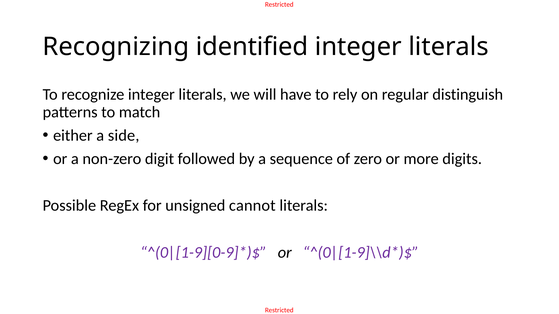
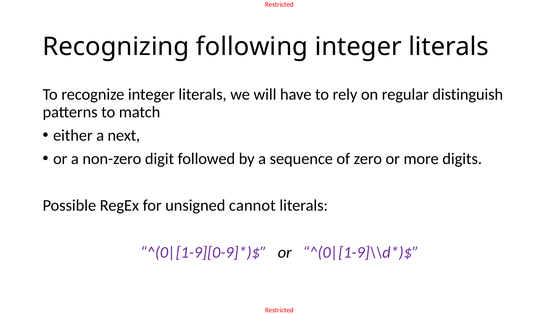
identified: identified -> following (252, 47)
side: side -> next (124, 136)
